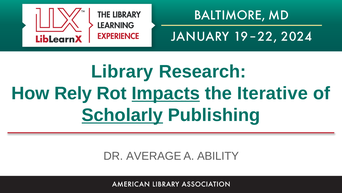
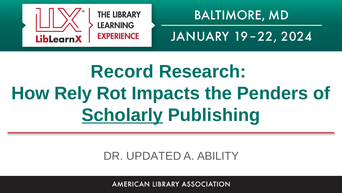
Library: Library -> Record (122, 72)
Impacts underline: present -> none (166, 93)
Iterative: Iterative -> Penders (273, 93)
AVERAGE: AVERAGE -> UPDATED (154, 156)
